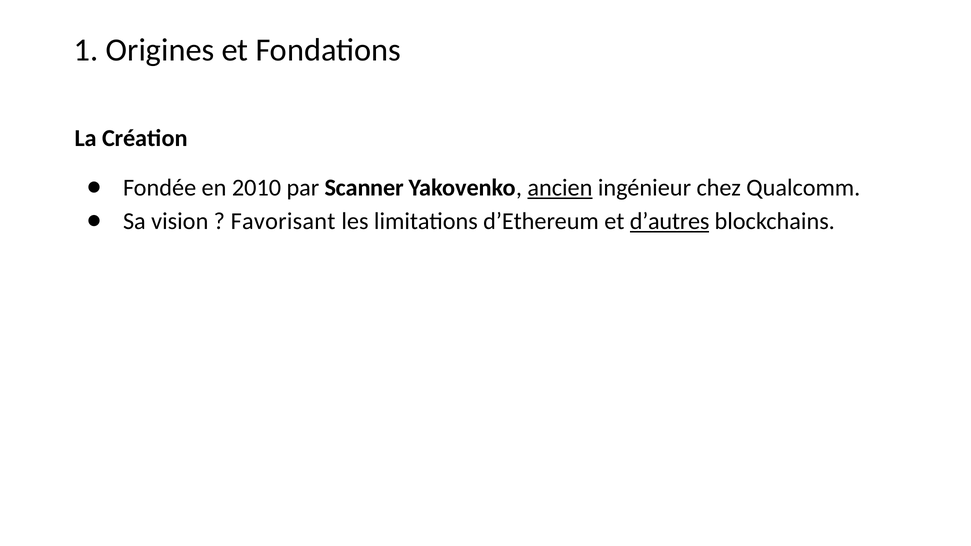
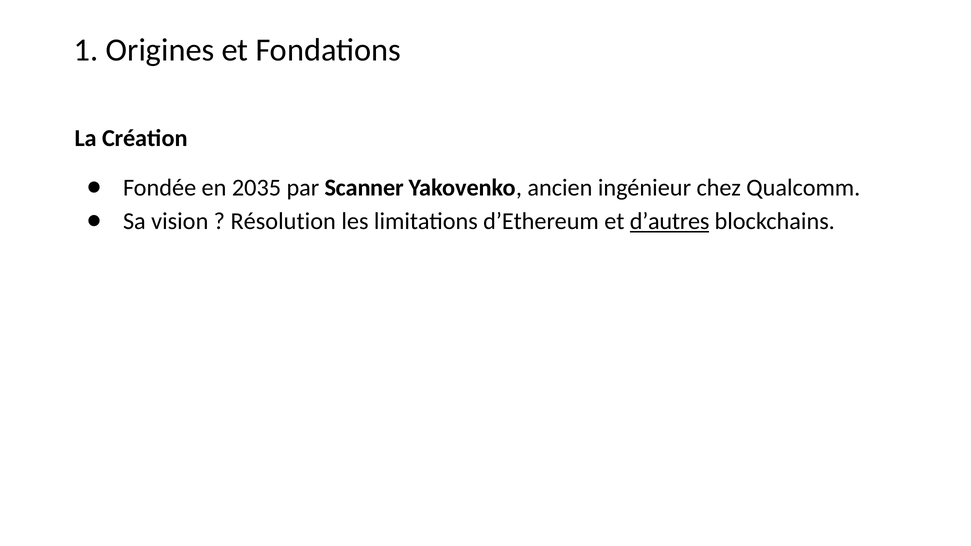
2010: 2010 -> 2035 (257, 188)
ancien underline: present -> none (560, 188)
Favorisant: Favorisant -> Résolution (283, 221)
